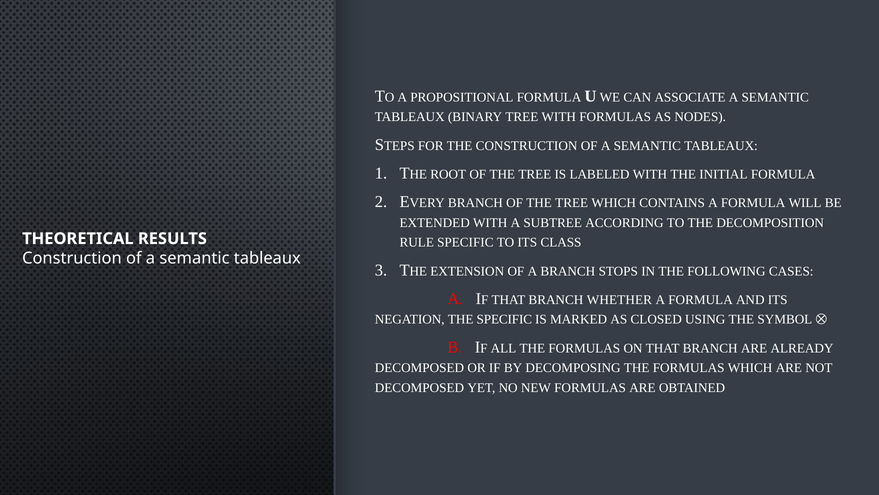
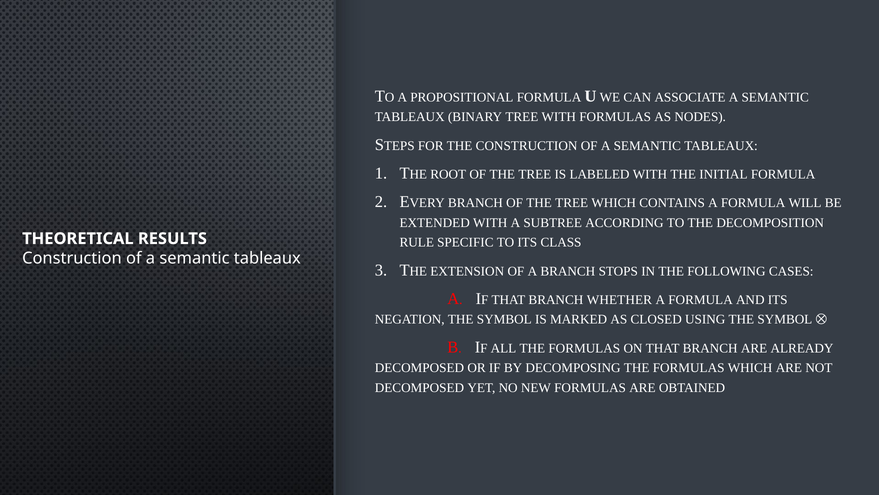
NEGATION THE SPECIFIC: SPECIFIC -> SYMBOL (504, 319)
